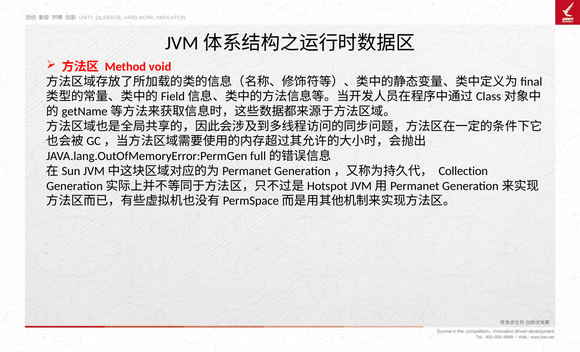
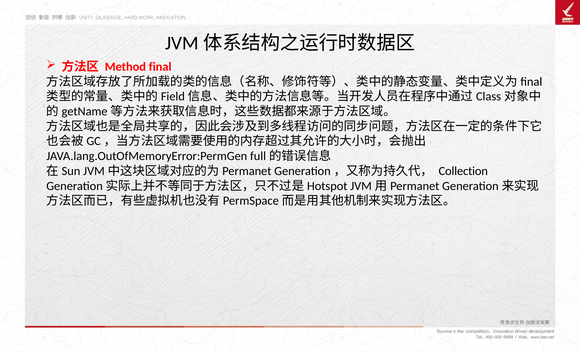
void: void -> final (160, 67)
